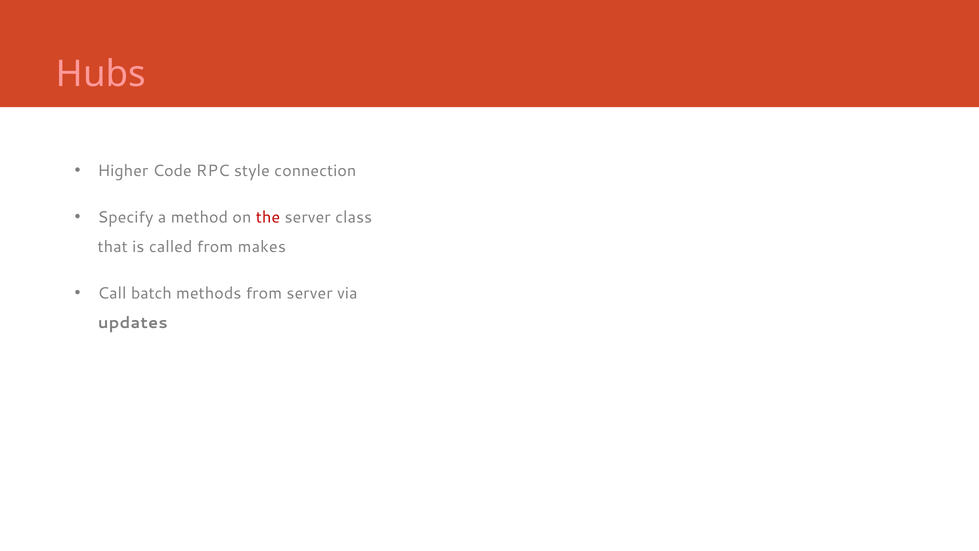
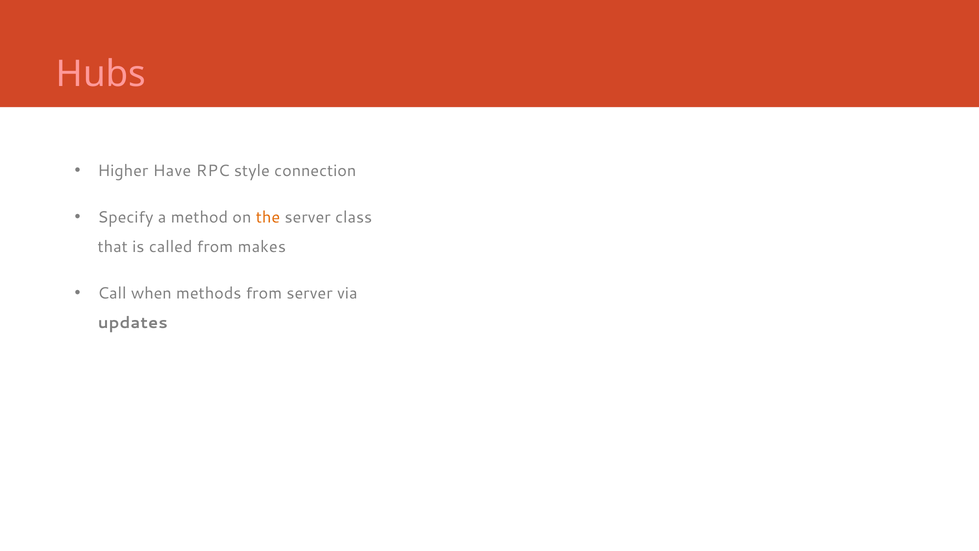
Code: Code -> Have (172, 171)
the colour: red -> orange (268, 217)
batch: batch -> when (151, 293)
